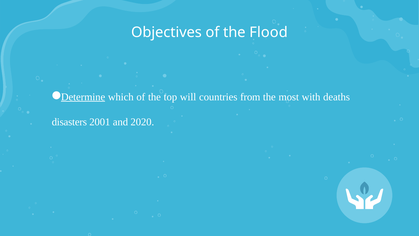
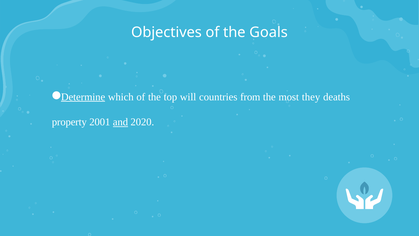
Flood: Flood -> Goals (269, 32)
with: with -> they (311, 97)
disasters: disasters -> property (69, 122)
and underline: none -> present (120, 122)
